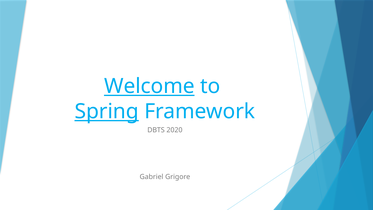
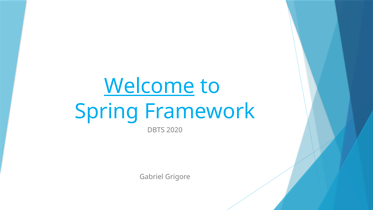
Spring underline: present -> none (107, 111)
